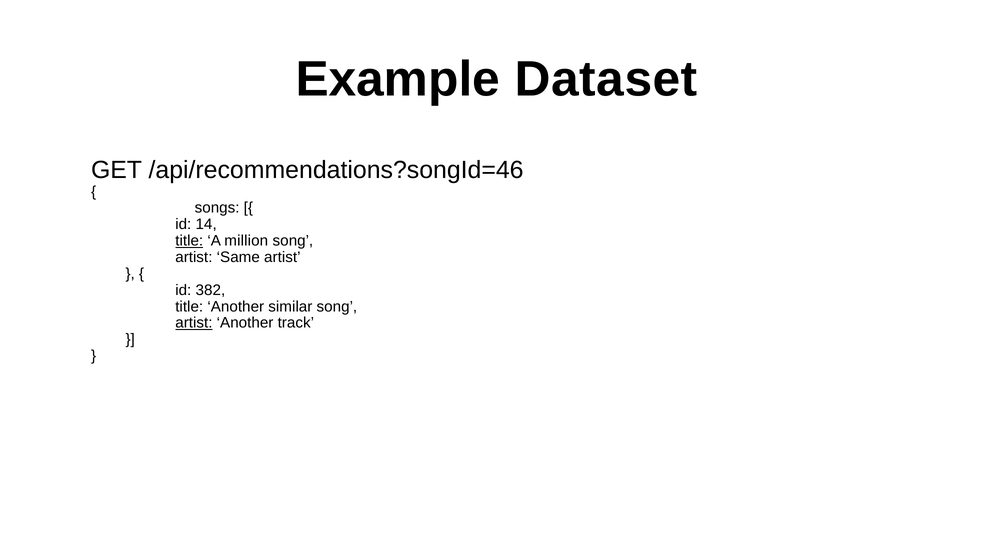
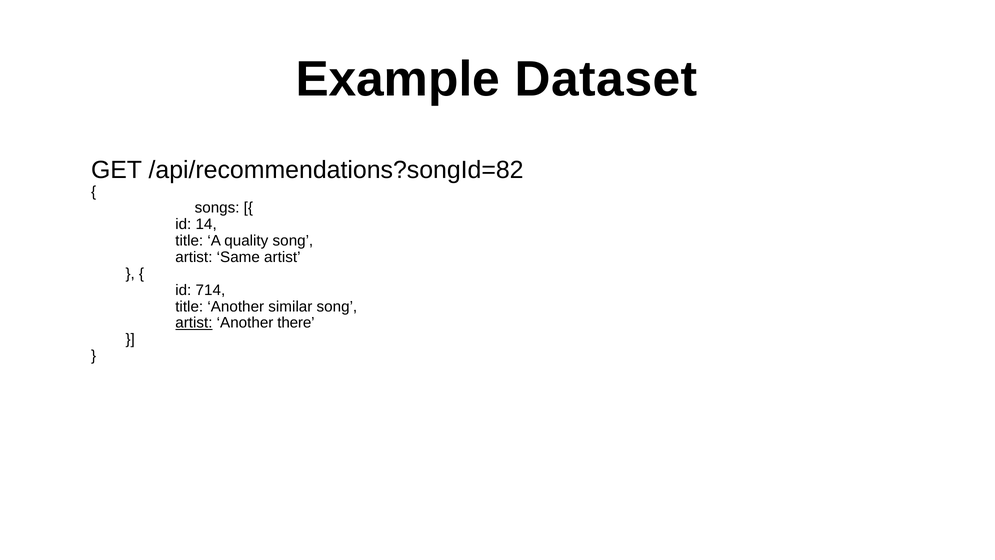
/api/recommendations?songId=46: /api/recommendations?songId=46 -> /api/recommendations?songId=82 (336, 170)
title underline: present -> none (189, 241)
million: million -> quality (246, 241)
382: 382 -> 714 (210, 290)
track: track -> there (296, 323)
